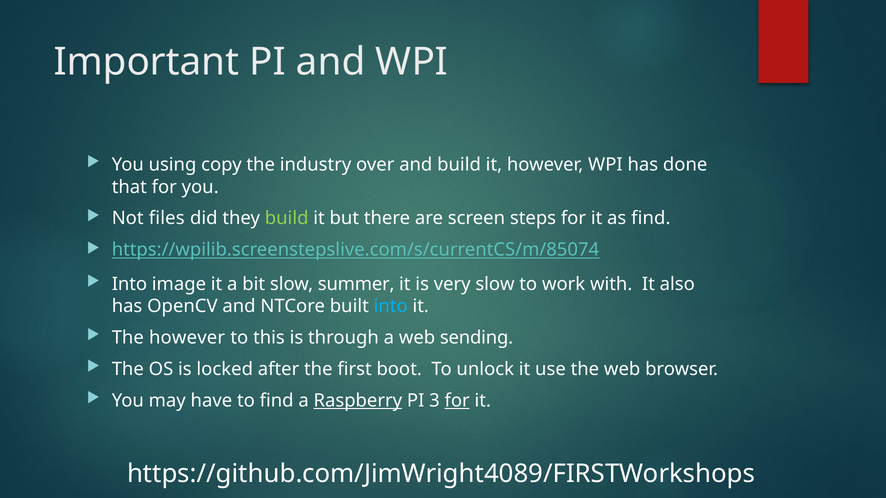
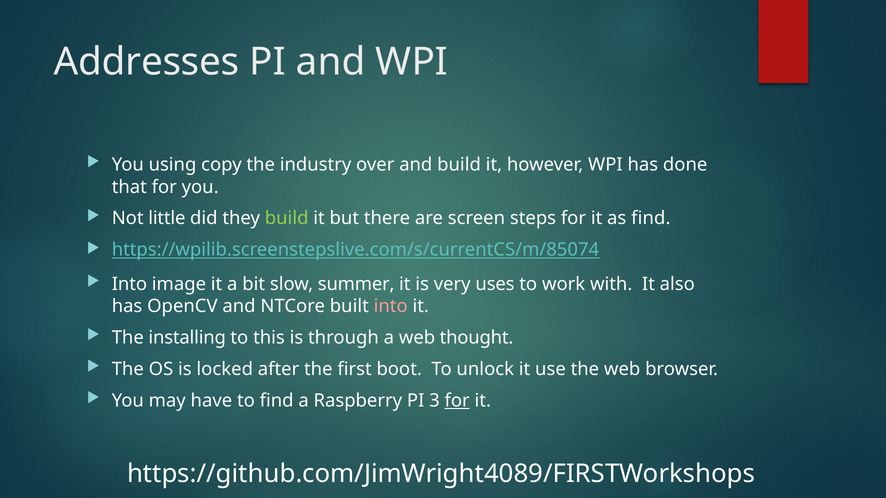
Important: Important -> Addresses (147, 62)
files: files -> little (167, 219)
very slow: slow -> uses (495, 284)
into colour: light blue -> pink (391, 307)
The however: however -> installing (187, 338)
sending: sending -> thought (477, 338)
Raspberry underline: present -> none (358, 401)
